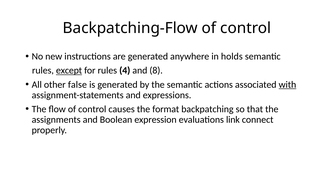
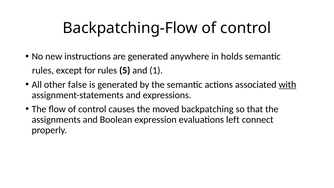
except underline: present -> none (69, 70)
4: 4 -> 5 (125, 70)
8: 8 -> 1 (156, 70)
format: format -> moved (166, 109)
link: link -> left (233, 120)
